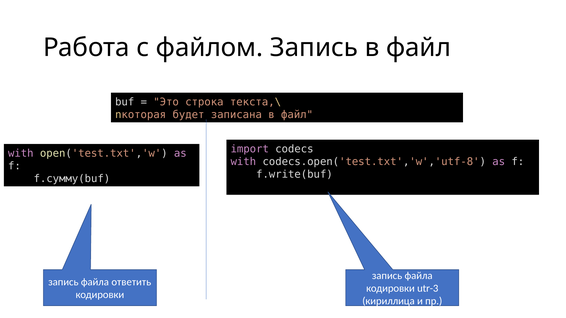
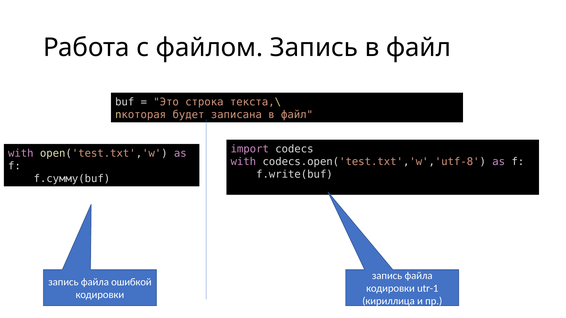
ответить: ответить -> ошибкой (131, 282)
utr-3: utr-3 -> utr-1 (428, 289)
